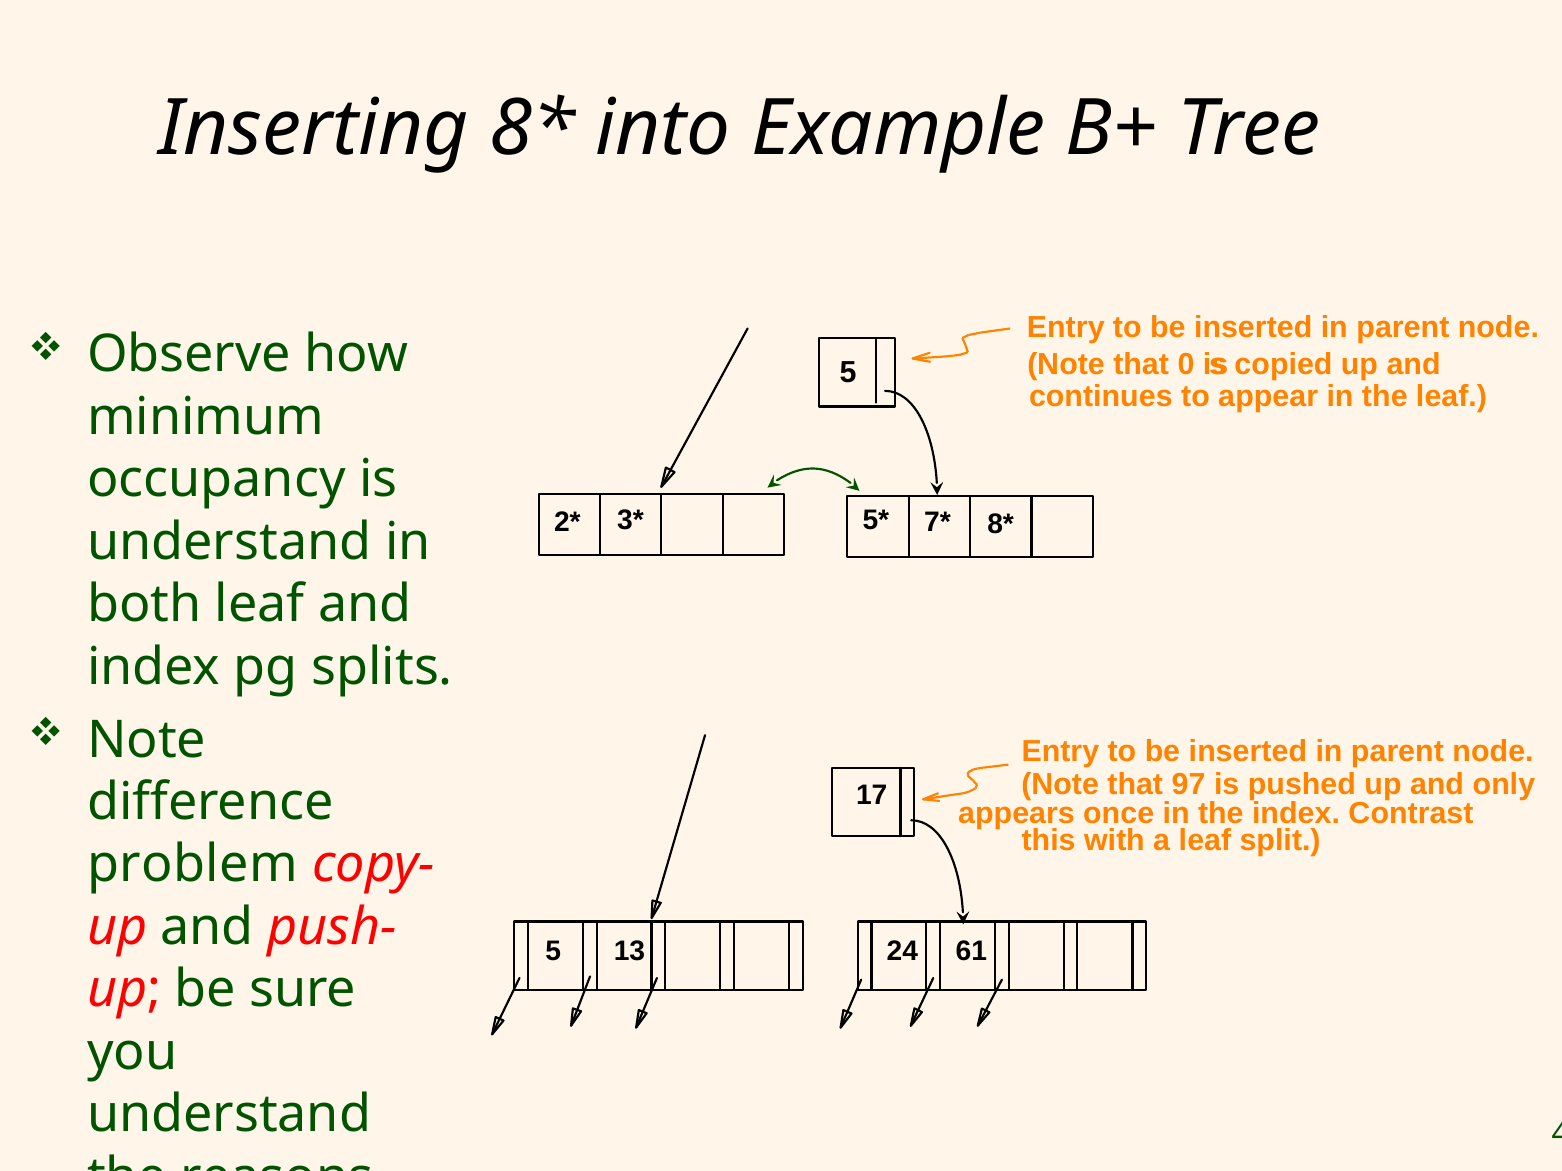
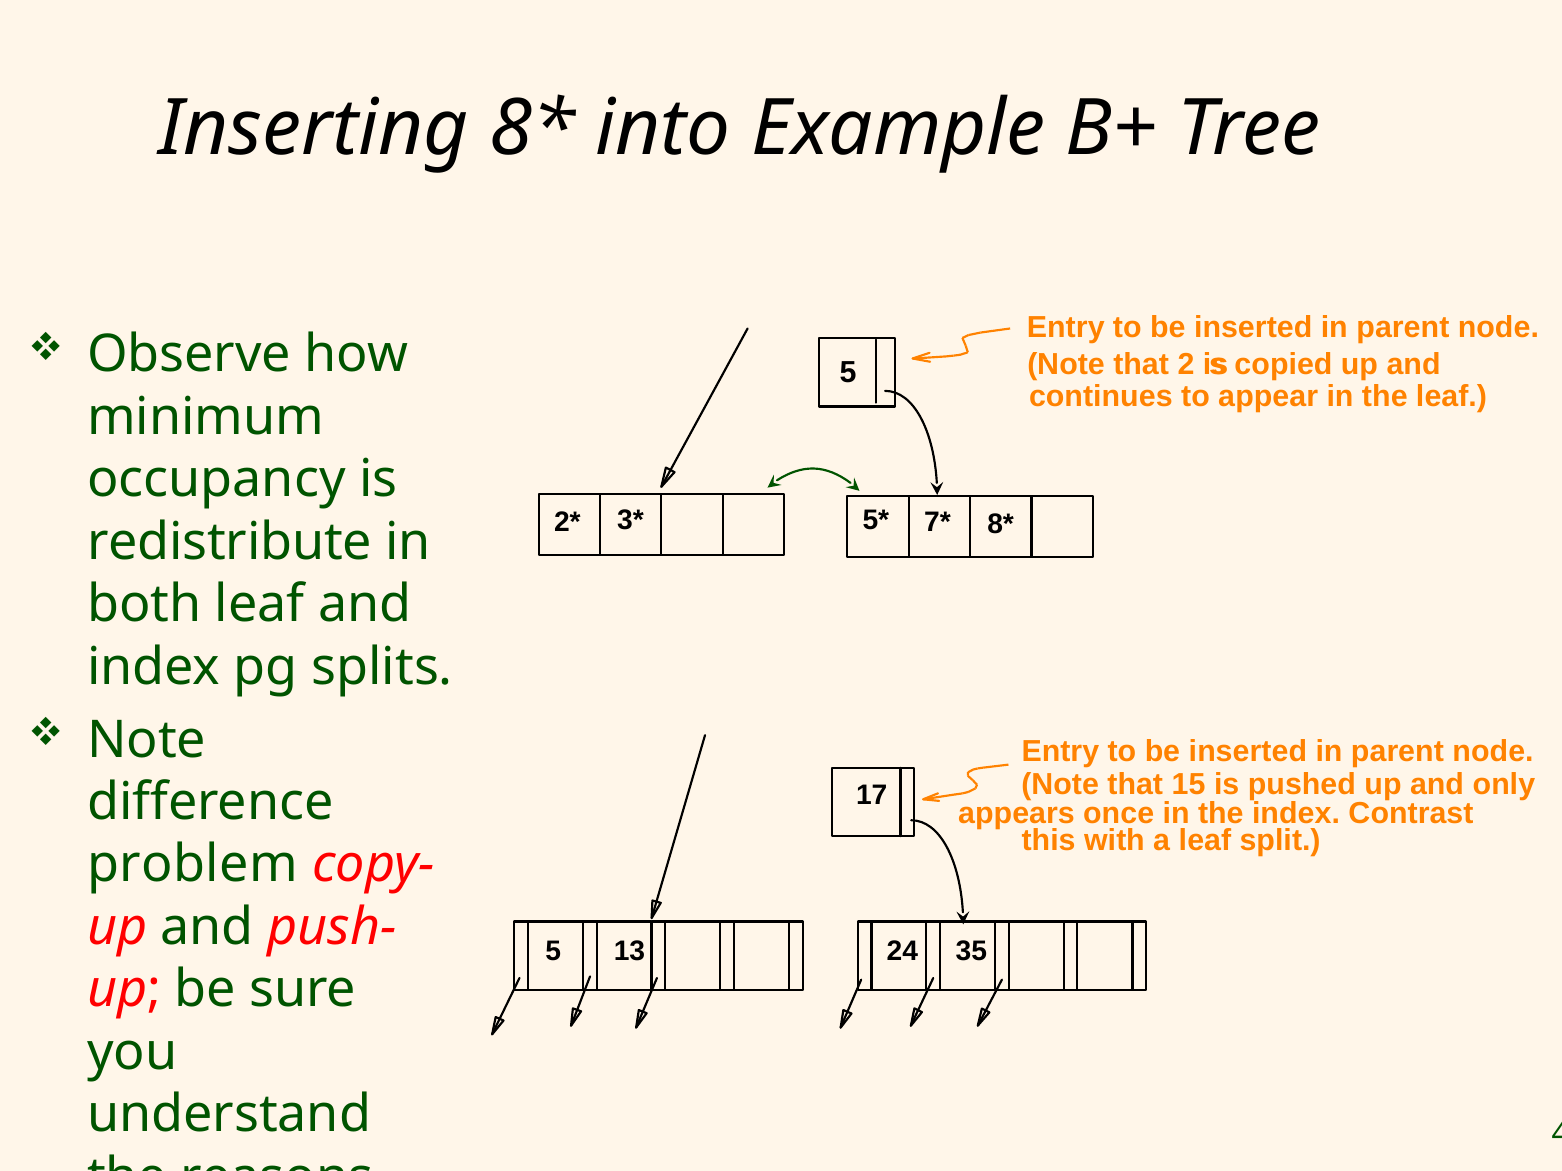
0: 0 -> 2 (1186, 364)
understand: understand -> redistribute (230, 542)
97: 97 -> 15 (1189, 785)
61: 61 -> 35 (971, 951)
